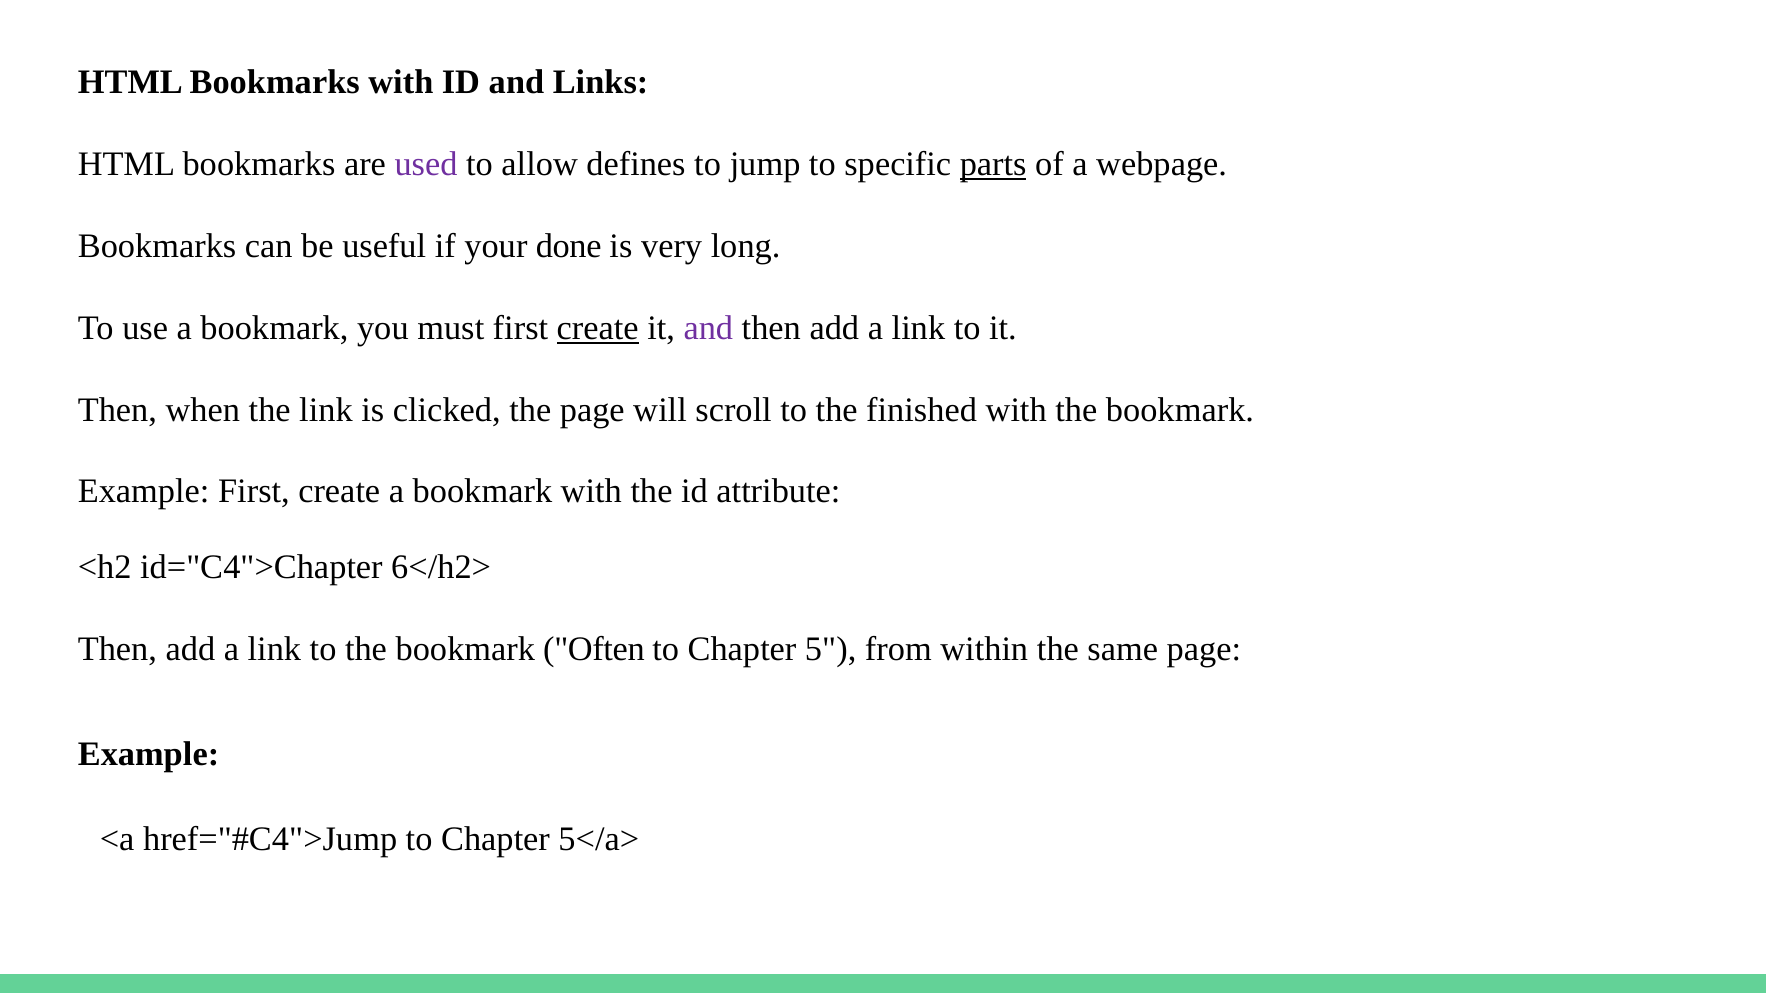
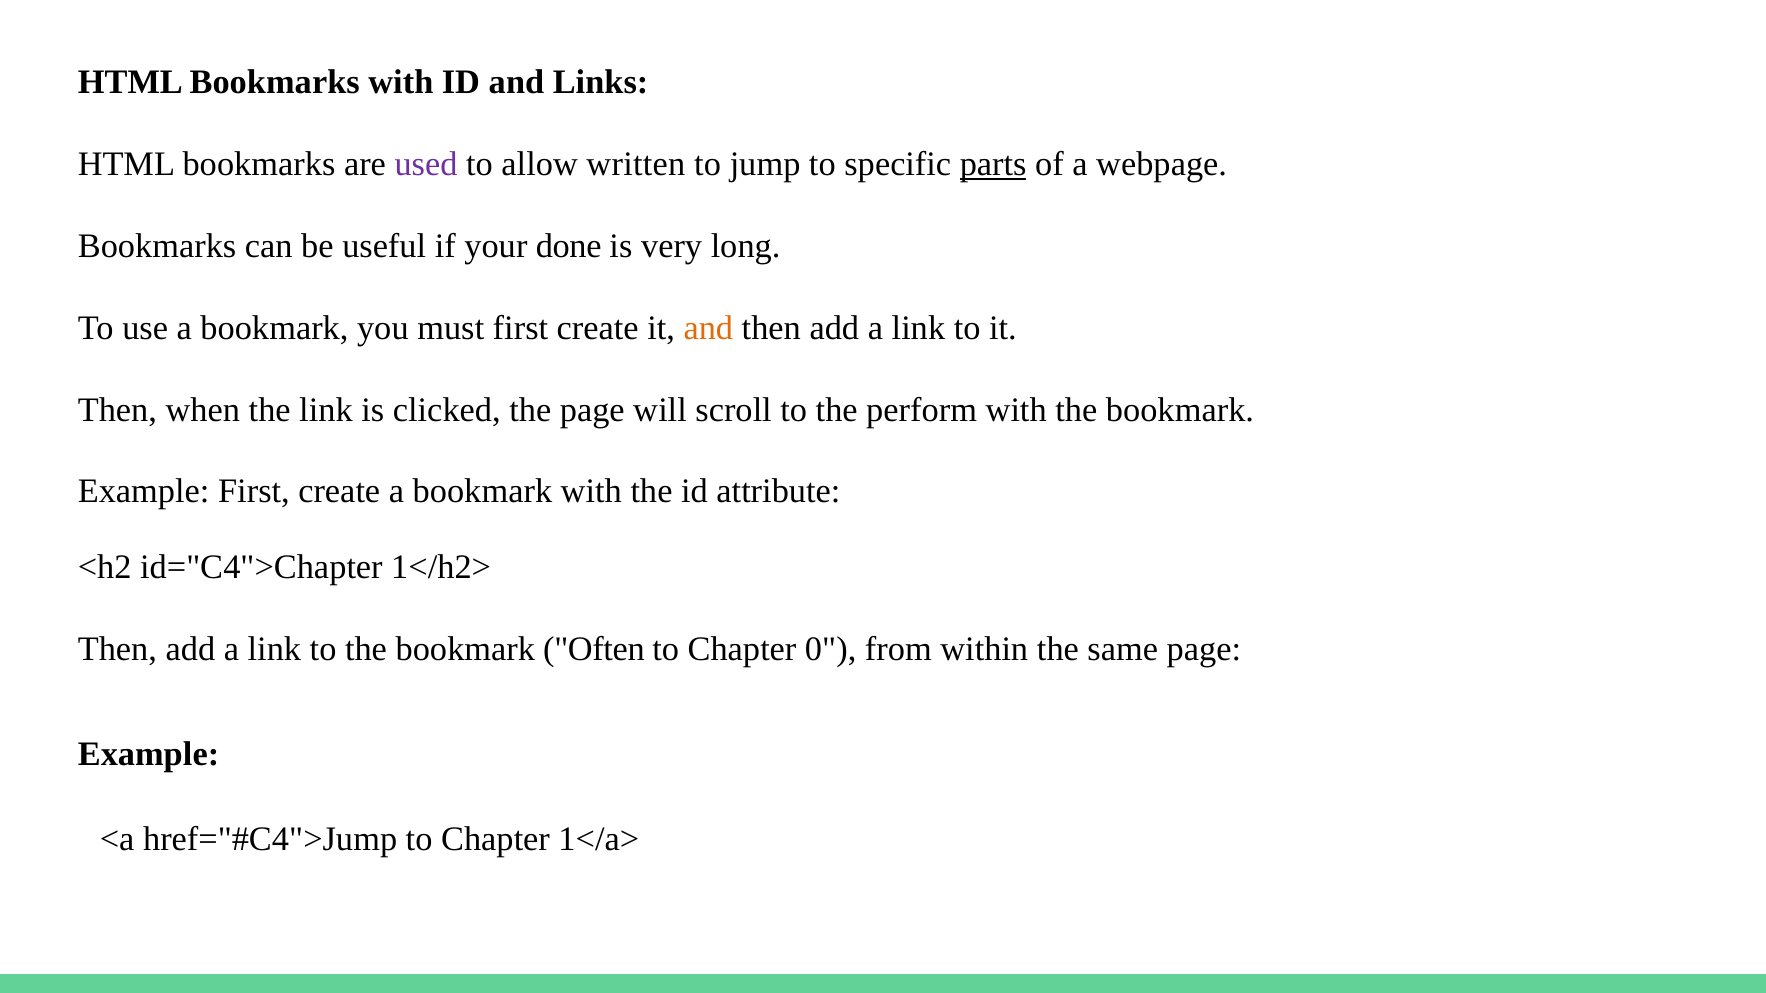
defines: defines -> written (636, 164)
create underline: present -> none (598, 328)
and colour: purple -> orange (708, 328)
finished: finished -> perform (922, 410)
6</h2>: 6</h2> -> 1</h2> (441, 567)
5: 5 -> 0 (831, 649)
5</a>: 5</a> -> 1</a> (599, 840)
